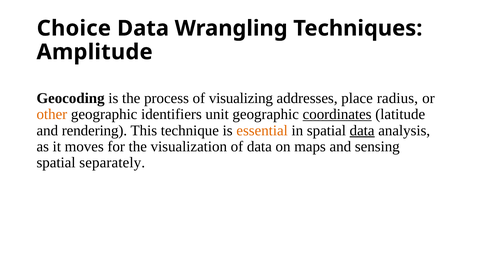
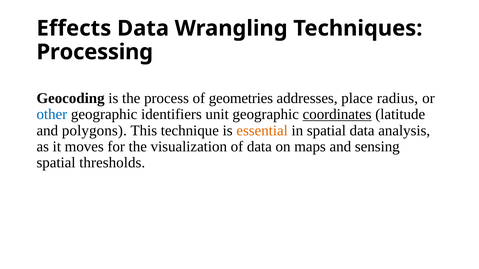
Choice: Choice -> Effects (74, 28)
Amplitude: Amplitude -> Processing (95, 52)
visualizing: visualizing -> geometries (241, 98)
other colour: orange -> blue (52, 114)
rendering: rendering -> polygons (94, 131)
data underline: present -> none (362, 131)
separately: separately -> thresholds (112, 163)
